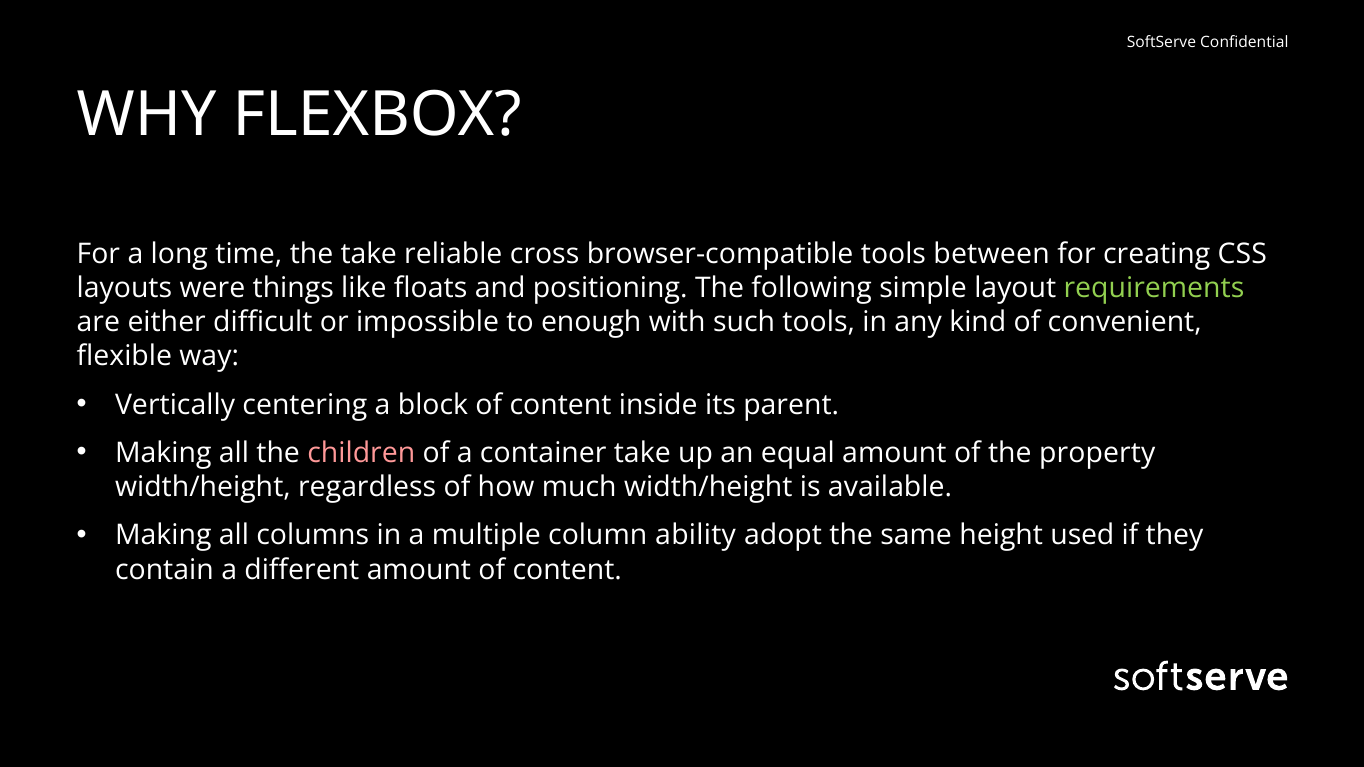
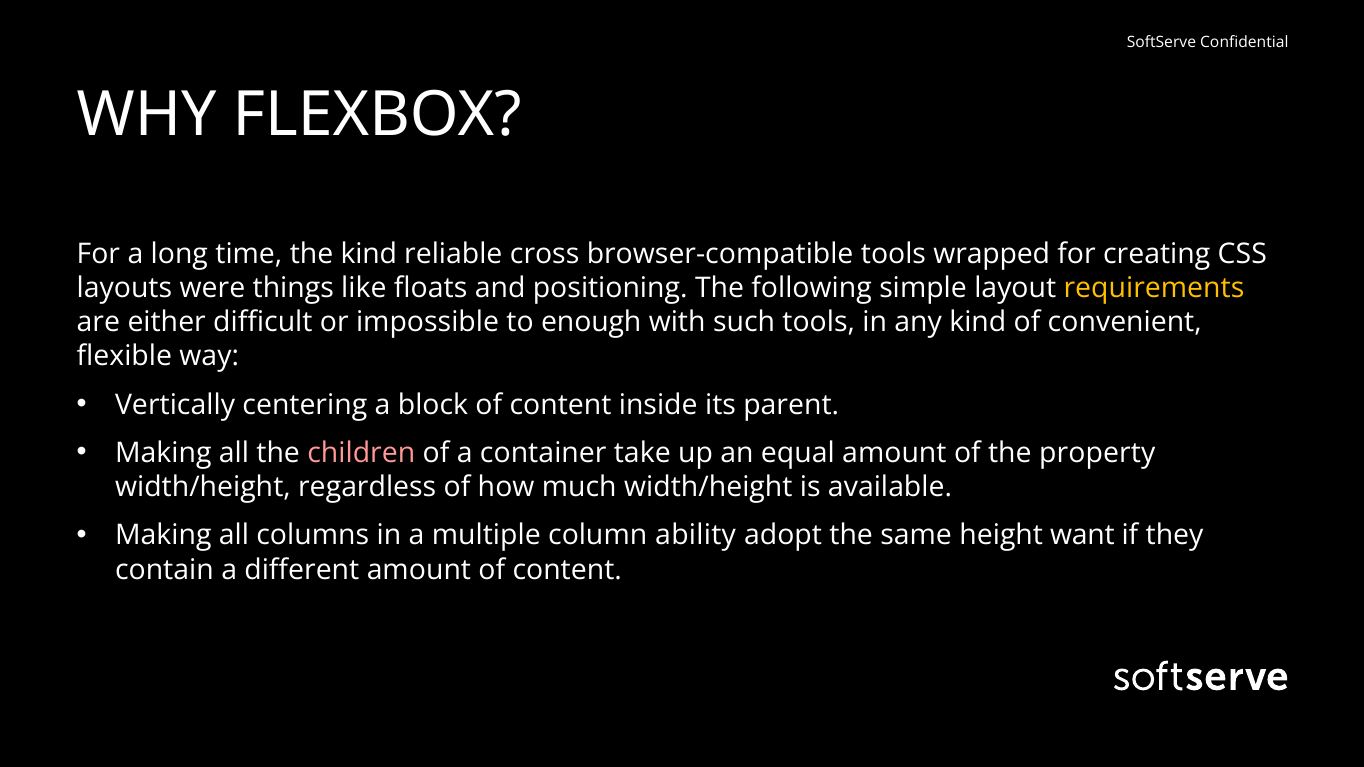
the take: take -> kind (369, 254)
between: between -> wrapped (992, 254)
requirements colour: light green -> yellow (1154, 288)
used: used -> want (1082, 536)
